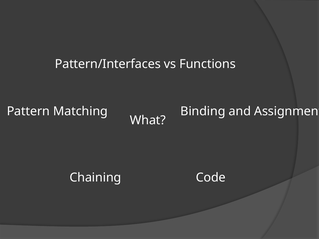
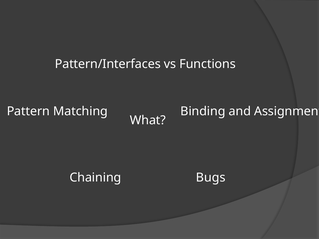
Code: Code -> Bugs (211, 178)
